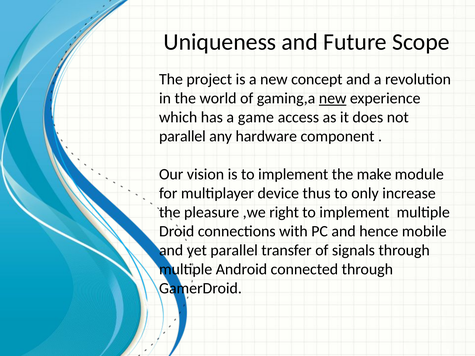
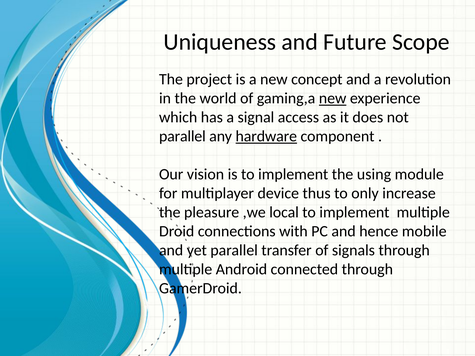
game: game -> signal (256, 117)
hardware underline: none -> present (266, 136)
make: make -> using (374, 174)
right: right -> local (284, 212)
